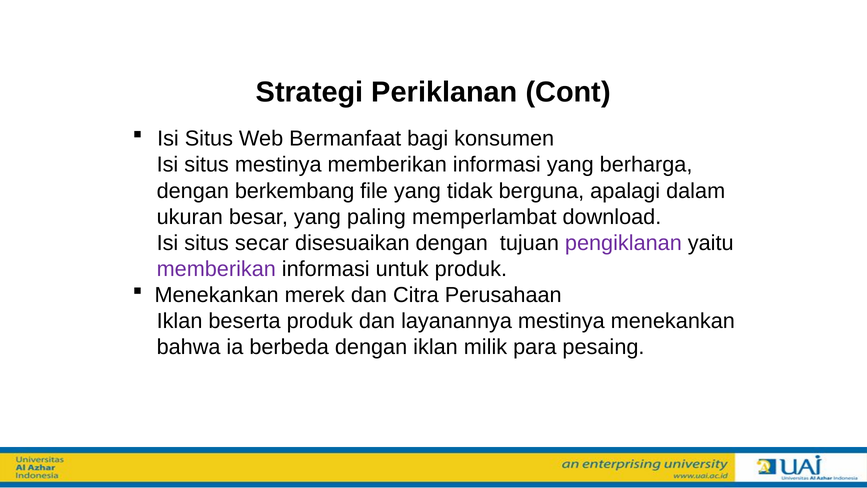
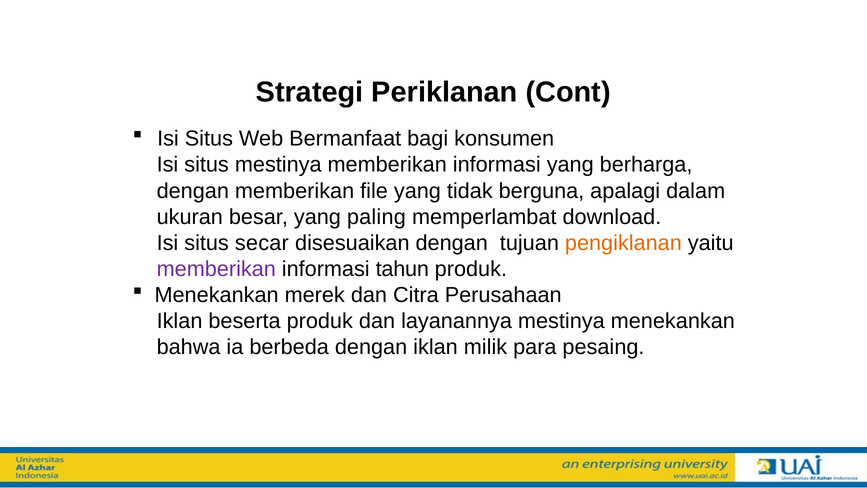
dengan berkembang: berkembang -> memberikan (295, 191)
pengiklanan colour: purple -> orange (623, 243)
untuk: untuk -> tahun (402, 269)
